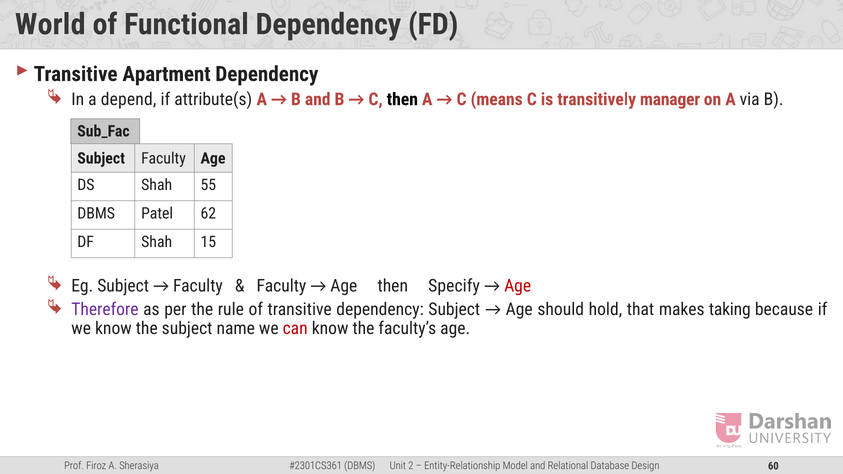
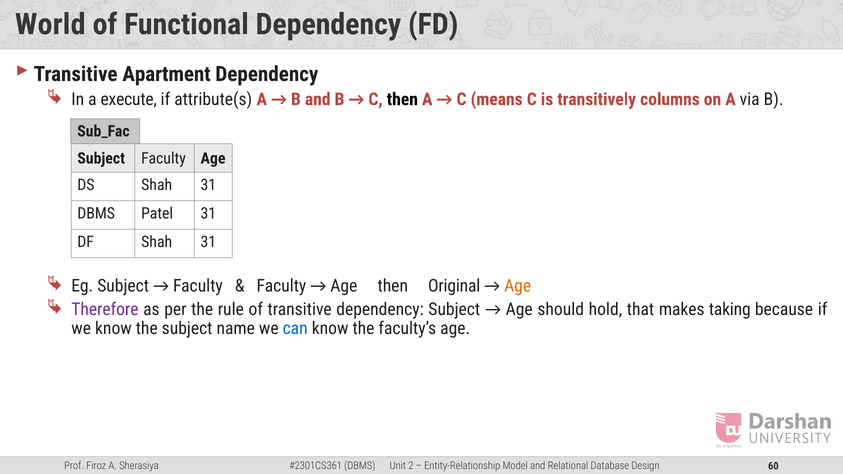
depend: depend -> execute (129, 99)
manager: manager -> columns (670, 99)
DS Shah 55: 55 -> 31 (208, 185)
Patel 62: 62 -> 31 (208, 213)
DF Shah 15: 15 -> 31 (208, 242)
Specify: Specify -> Original (454, 286)
Age colour: red -> orange (518, 286)
can colour: red -> blue (295, 328)
